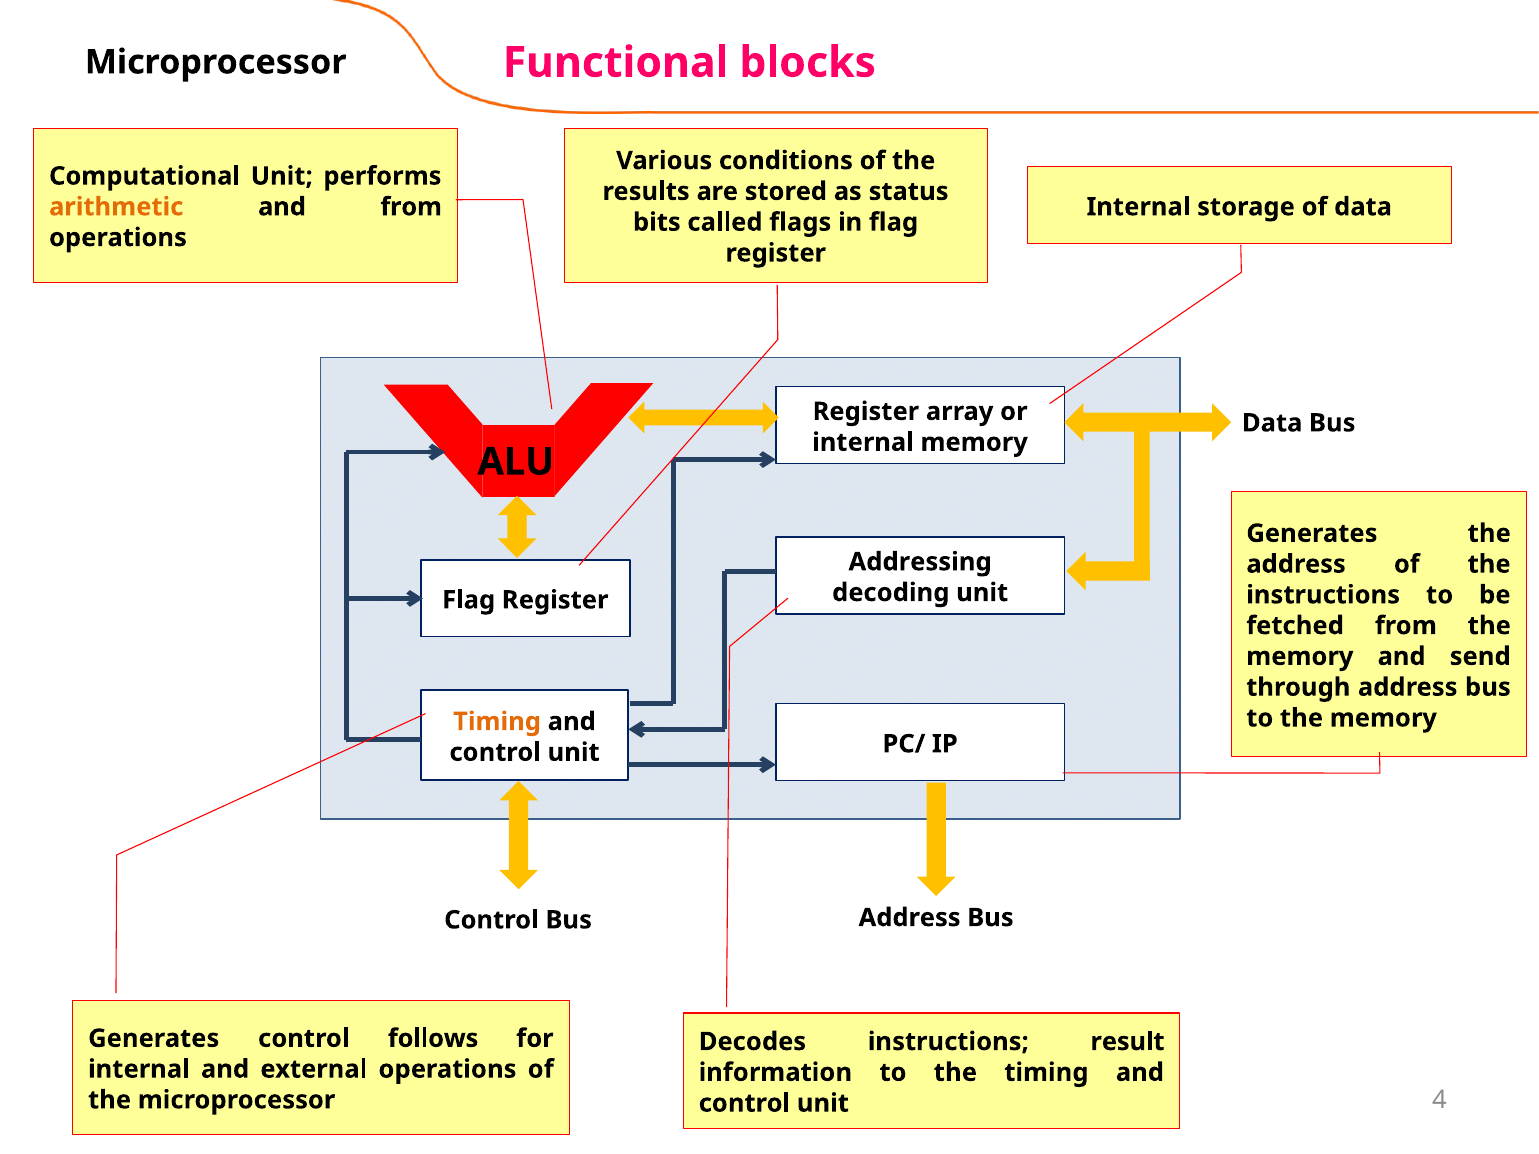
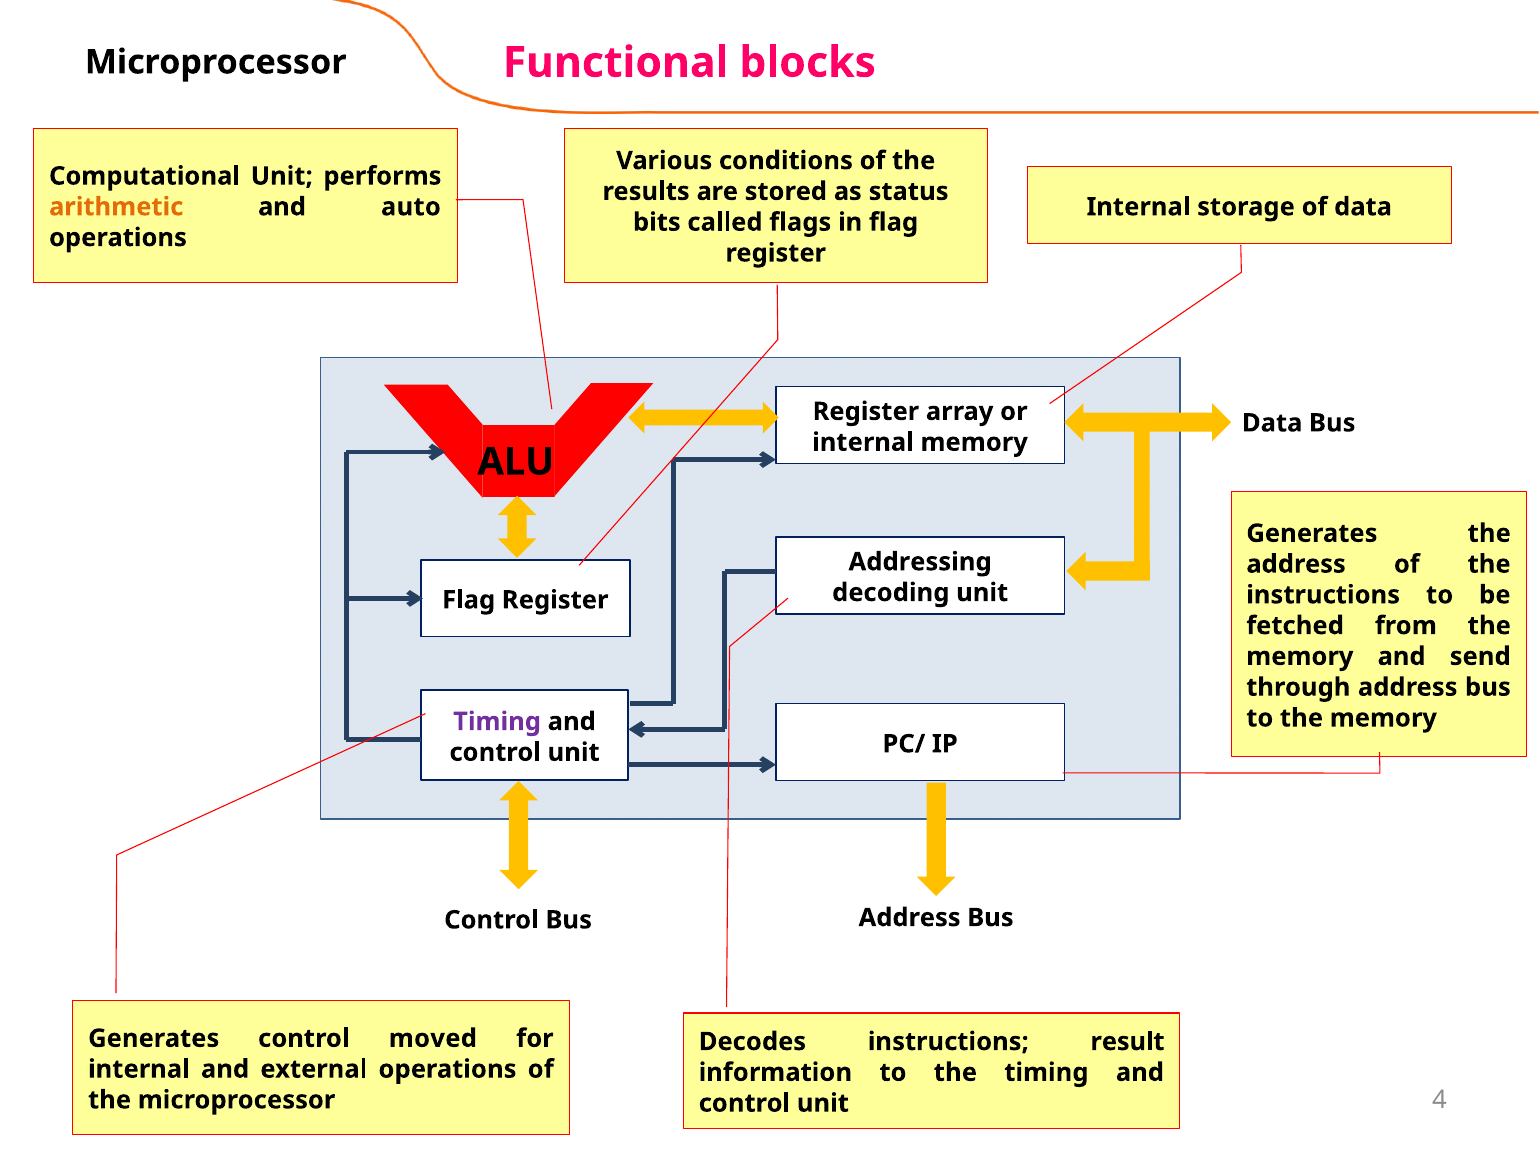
and from: from -> auto (411, 207)
Timing colour: orange -> purple (497, 722)
follows: follows -> moved (433, 1039)
